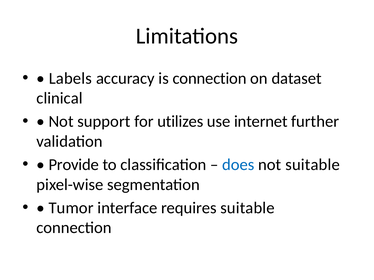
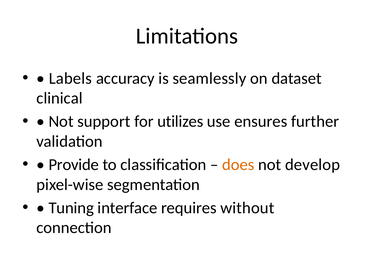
is connection: connection -> seamlessly (209, 78)
internet: internet -> ensures (261, 122)
does colour: blue -> orange (238, 165)
not suitable: suitable -> develop (313, 165)
Tumor: Tumor -> Tuning (71, 208)
requires suitable: suitable -> without (247, 208)
